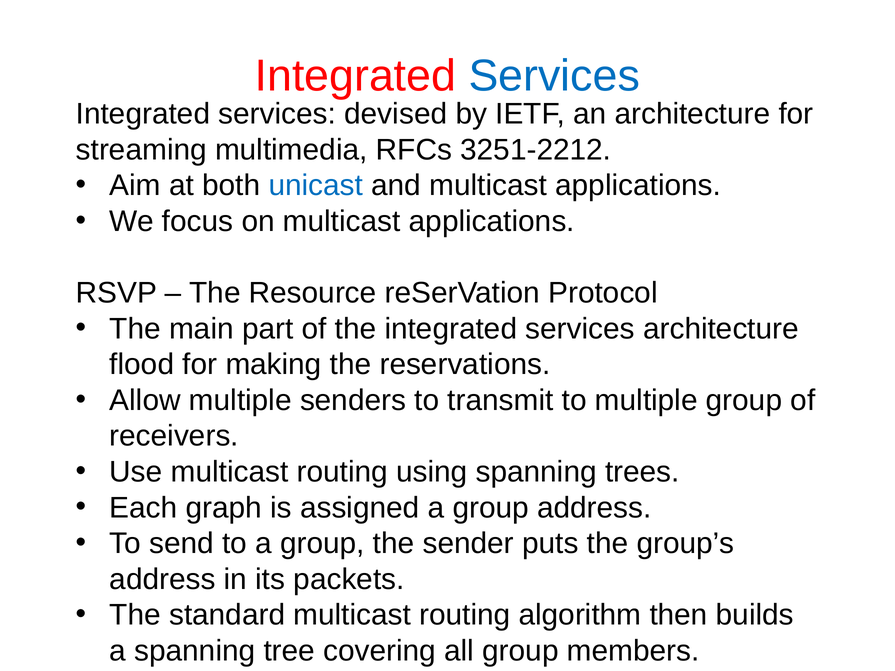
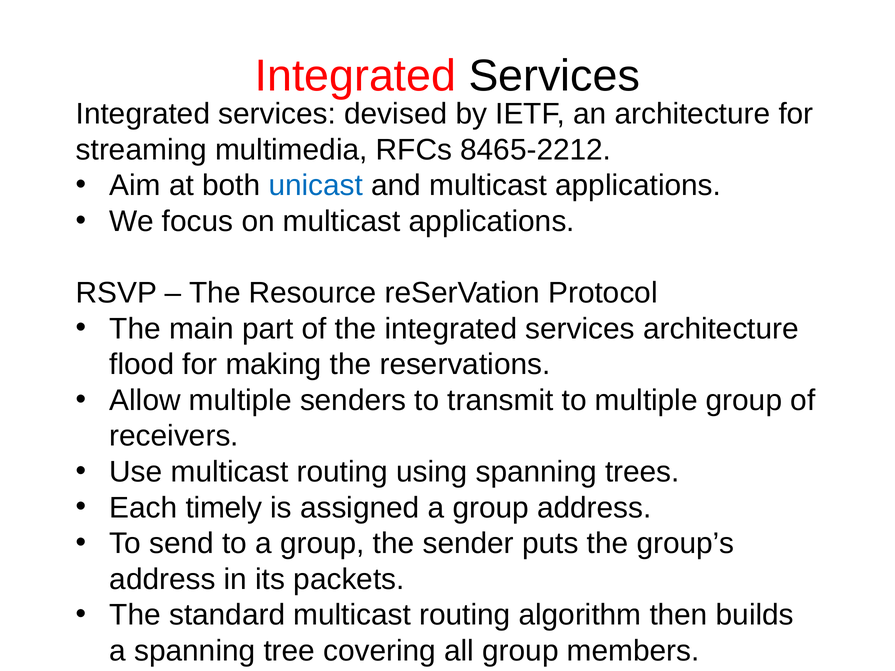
Services colour: blue -> black (554, 76)
3251-2212: 3251-2212 -> 8465-2212 (536, 150)
graph: graph -> timely (224, 508)
